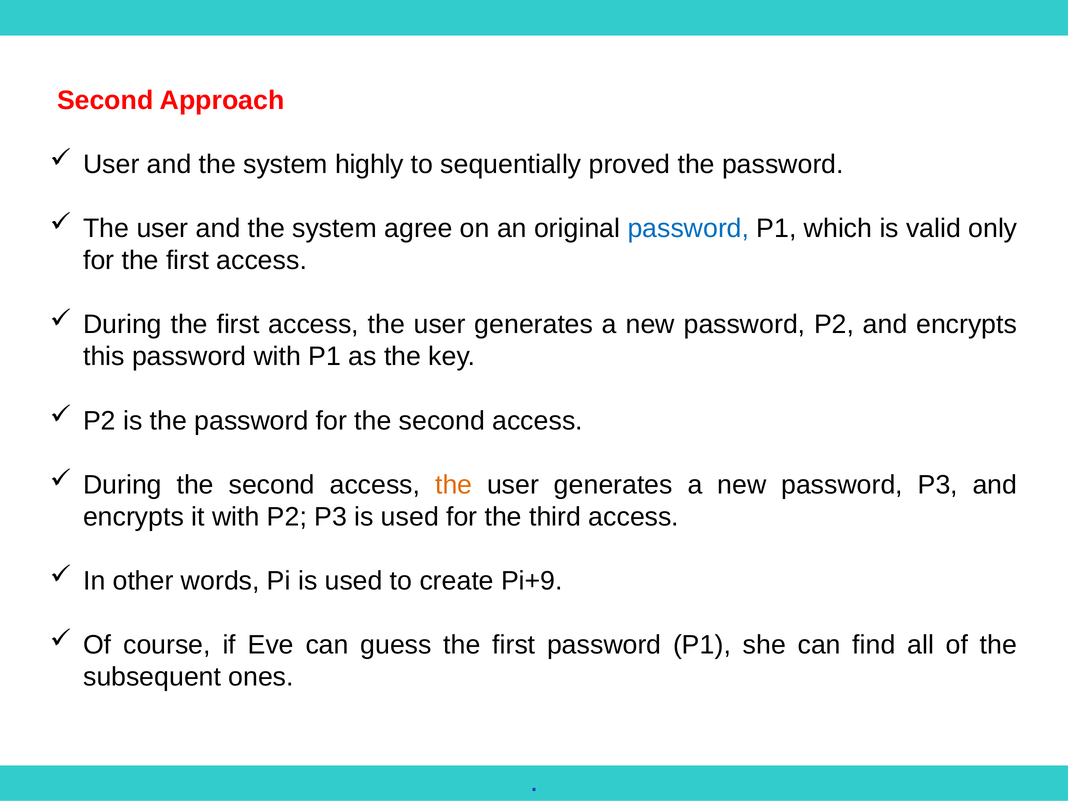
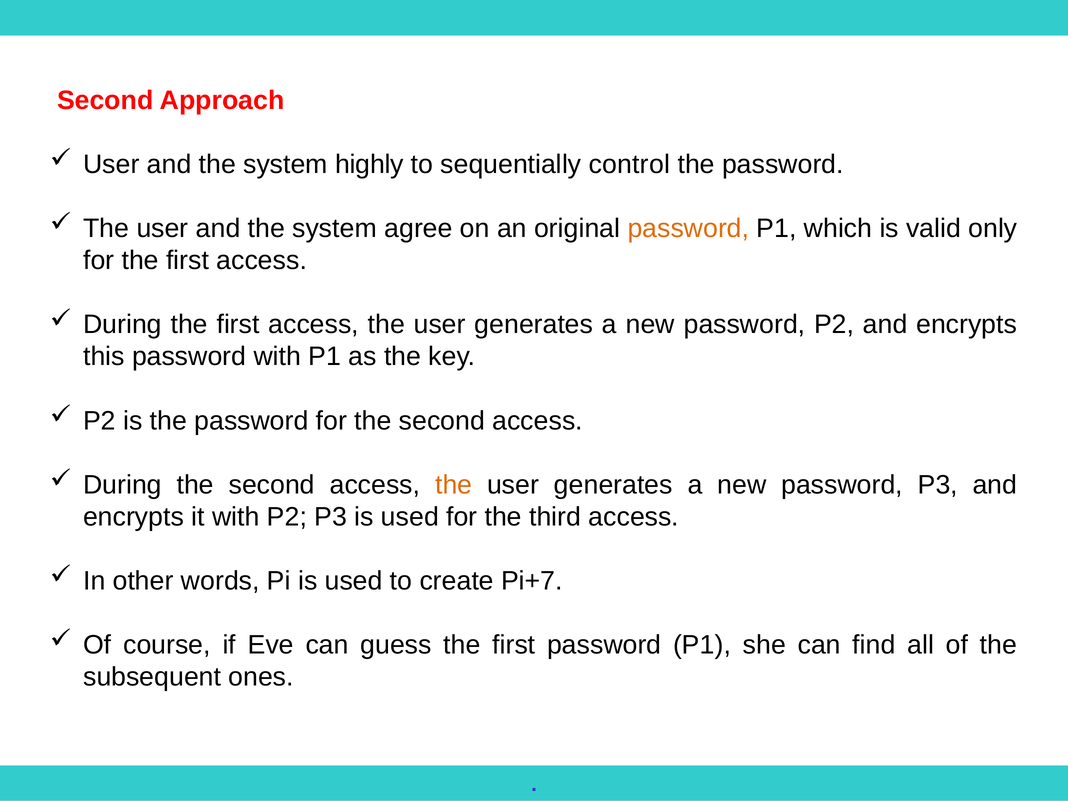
proved: proved -> control (629, 164)
password colour: blue -> orange (688, 228)
Pi+9: Pi+9 -> Pi+7 (532, 581)
